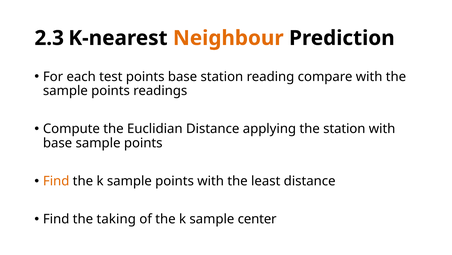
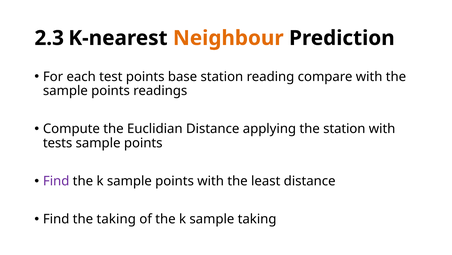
base: base -> tests (58, 143)
Find colour: orange -> purple (56, 181)
sample center: center -> taking (257, 219)
